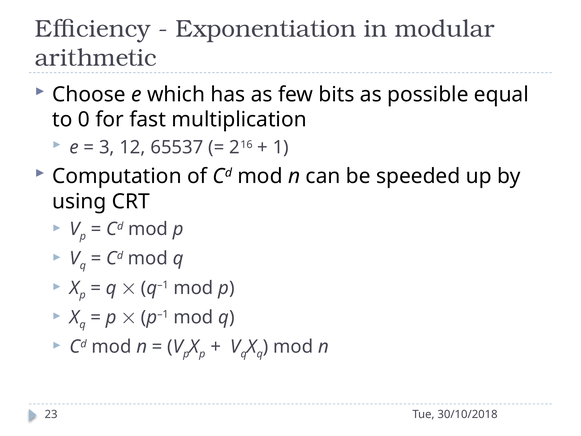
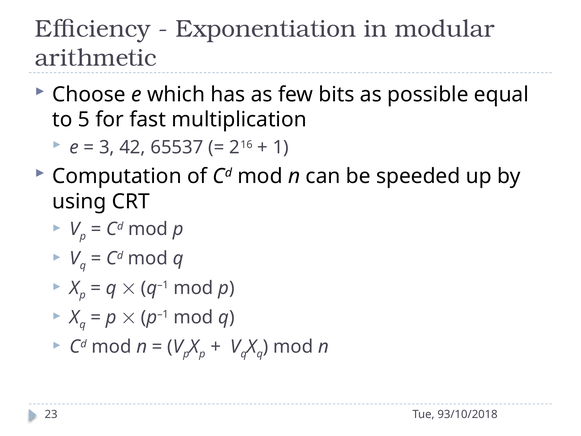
0: 0 -> 5 (84, 120)
12: 12 -> 42 (132, 147)
30/10/2018: 30/10/2018 -> 93/10/2018 (468, 414)
